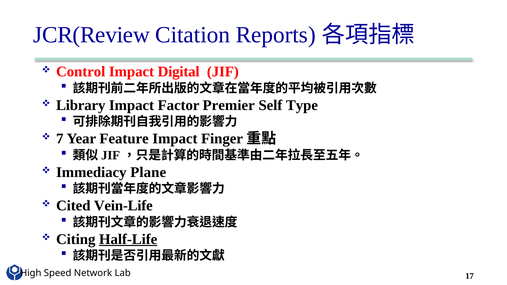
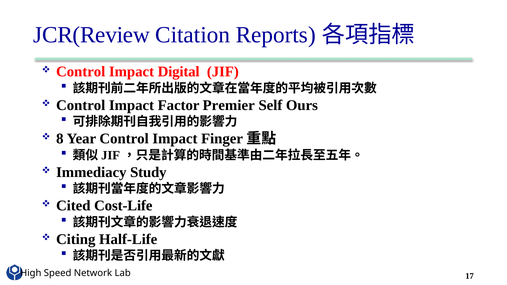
Library: Library -> Control (81, 105)
Type: Type -> Ours (302, 105)
7: 7 -> 8 (60, 139)
Year Feature: Feature -> Control (124, 139)
Plane: Plane -> Study (148, 172)
Vein-Life: Vein-Life -> Cost-Life (123, 206)
Half-Life underline: present -> none (128, 239)
